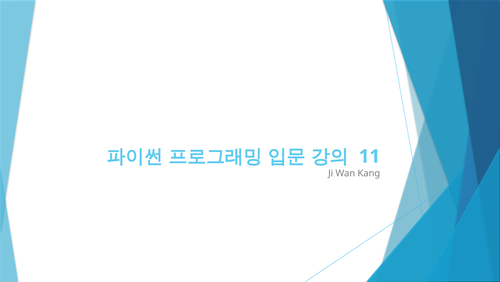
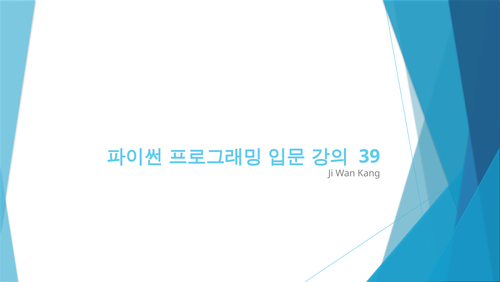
11: 11 -> 39 (369, 156)
